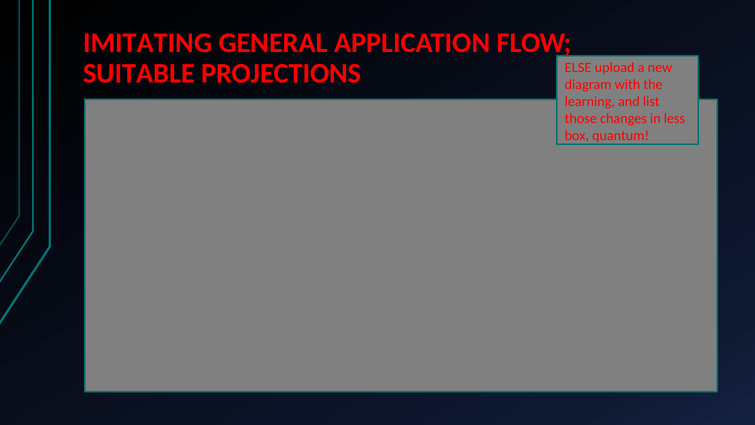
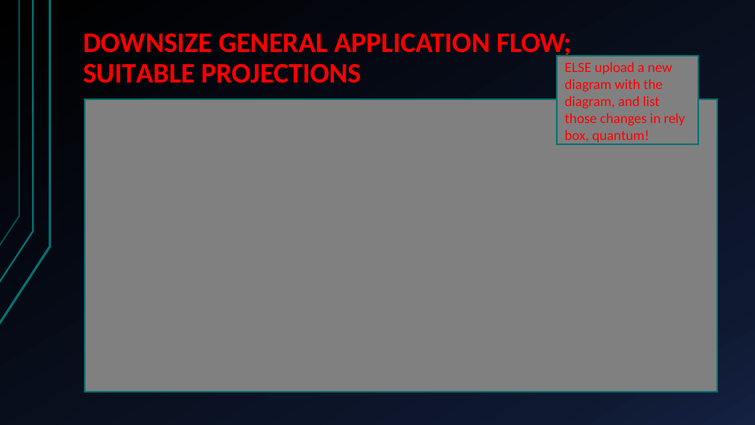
IMITATING: IMITATING -> DOWNSIZE (148, 43)
learning: learning -> diagram (590, 102)
less: less -> rely (674, 119)
